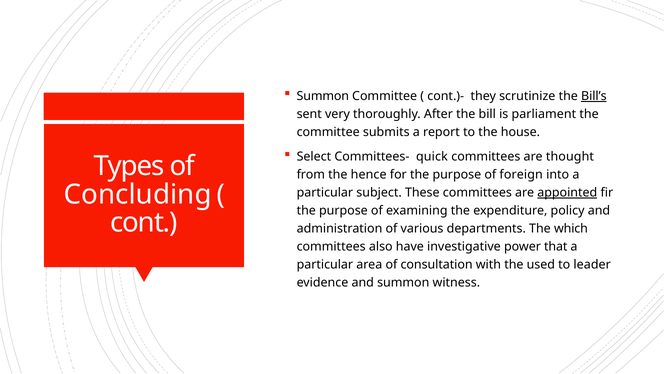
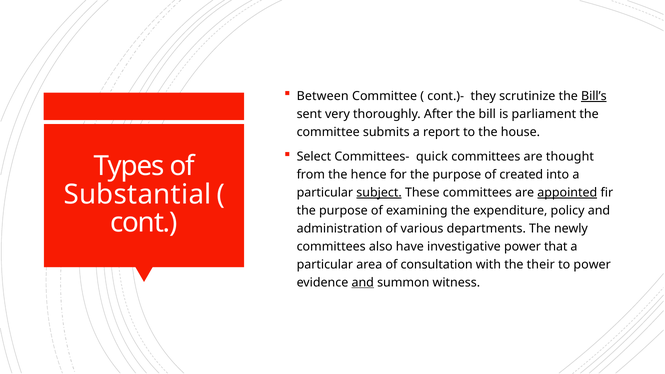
Summon: Summon -> Between (323, 96)
foreign: foreign -> created (521, 175)
Concluding: Concluding -> Substantial (138, 194)
subject underline: none -> present (379, 193)
which: which -> newly (571, 229)
used: used -> their (541, 265)
to leader: leader -> power (592, 265)
and underline: none -> present (363, 283)
